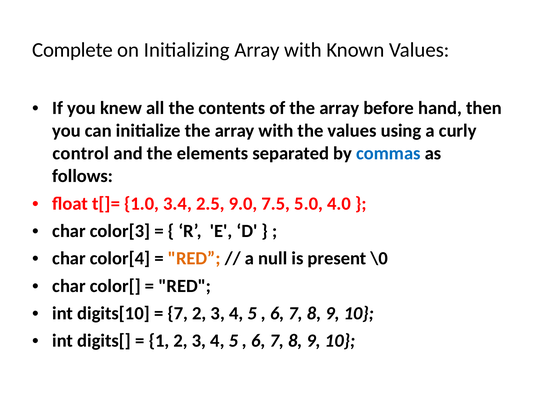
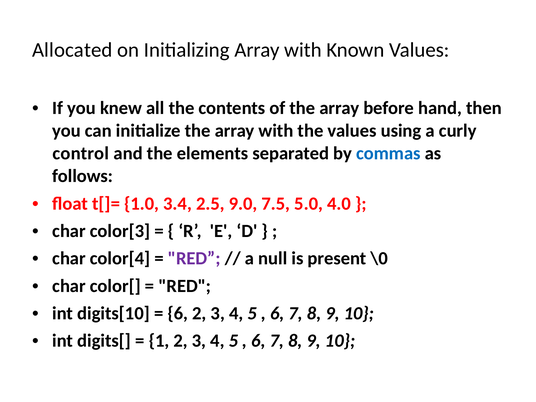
Complete: Complete -> Allocated (72, 50)
RED colour: orange -> purple (194, 258)
7: 7 -> 6 (178, 313)
